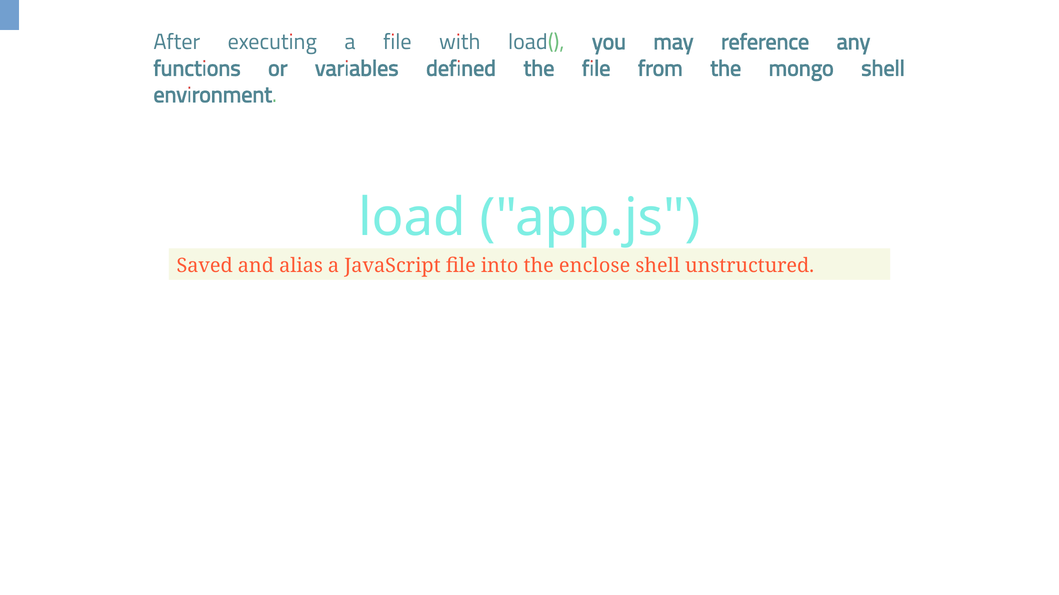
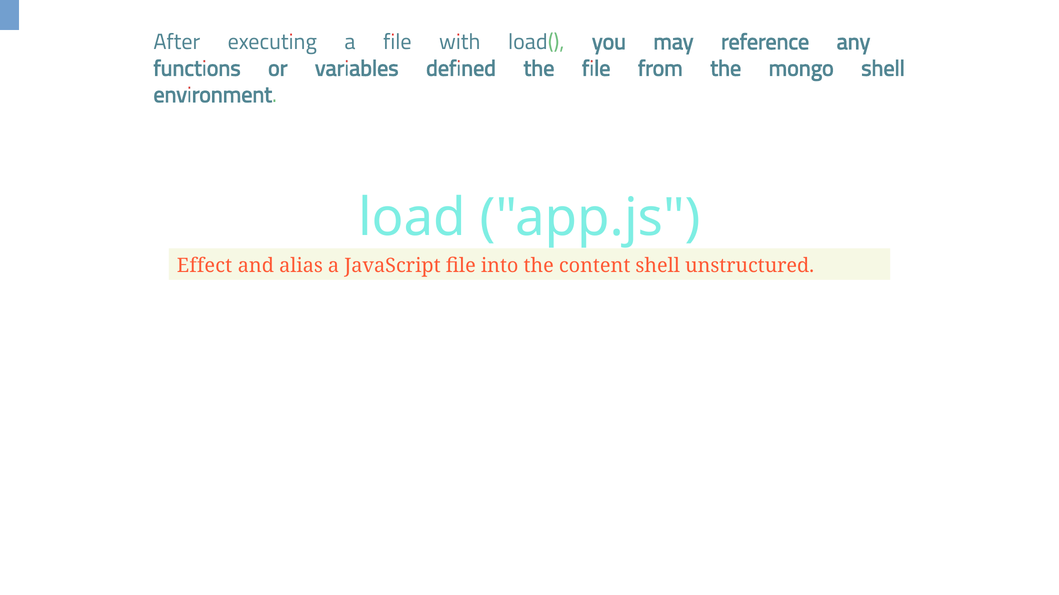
Saved: Saved -> Effect (205, 266)
enclose: enclose -> content (595, 266)
